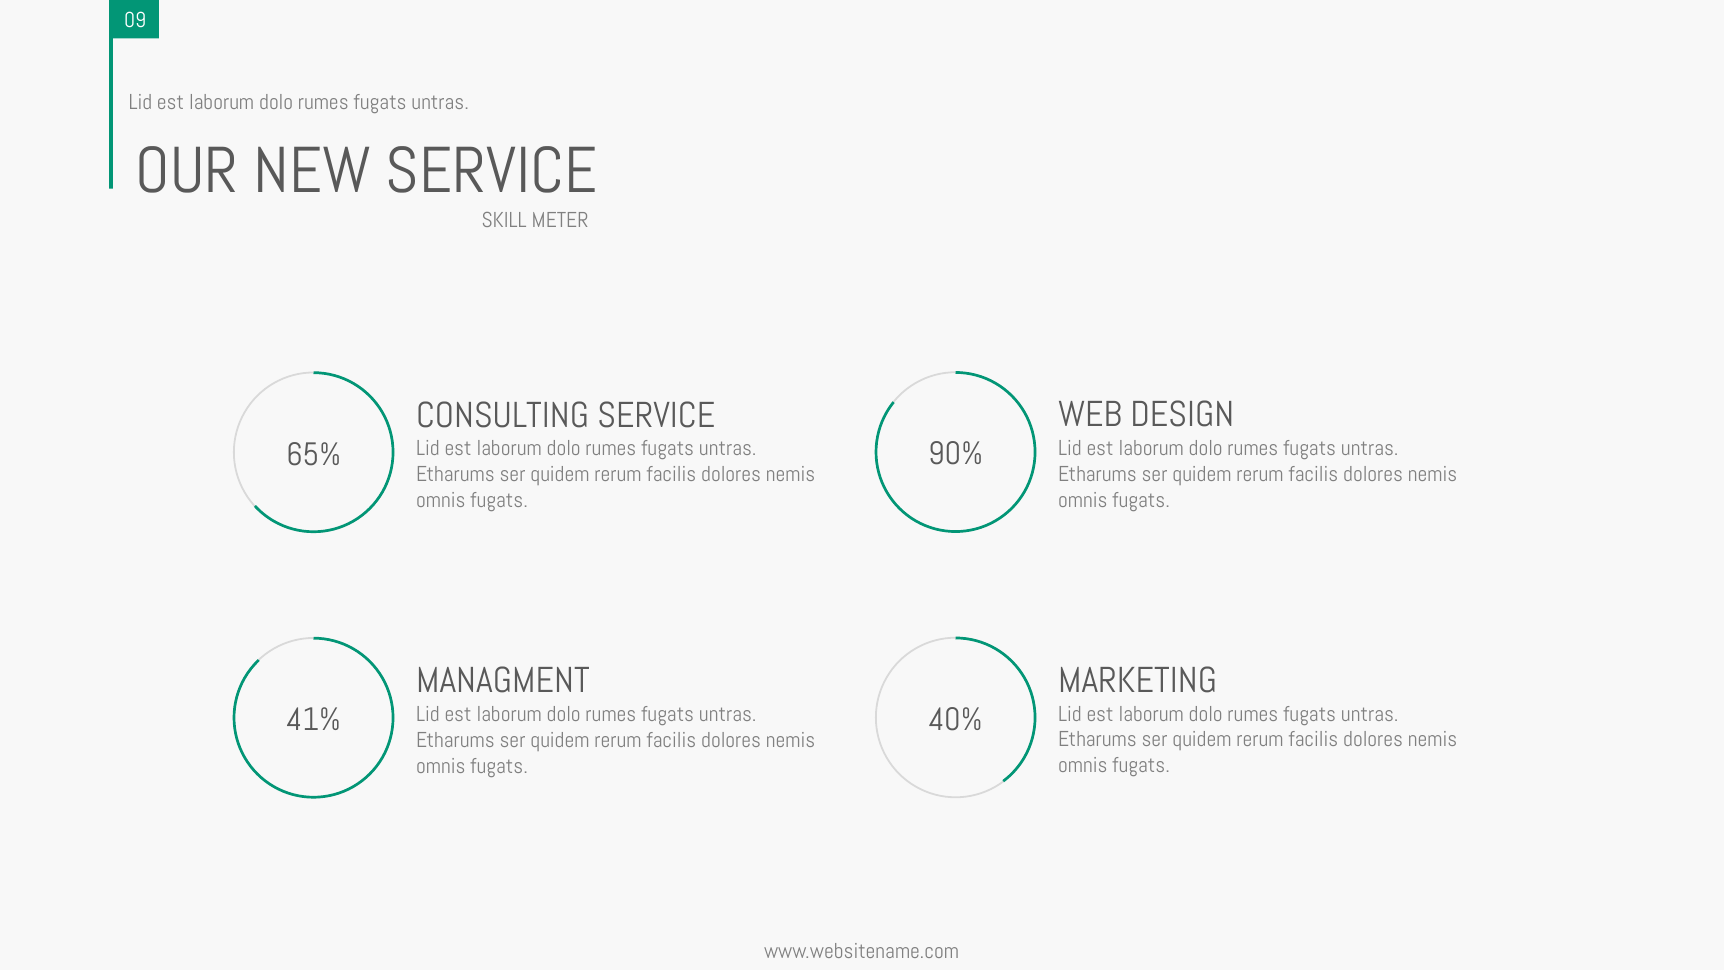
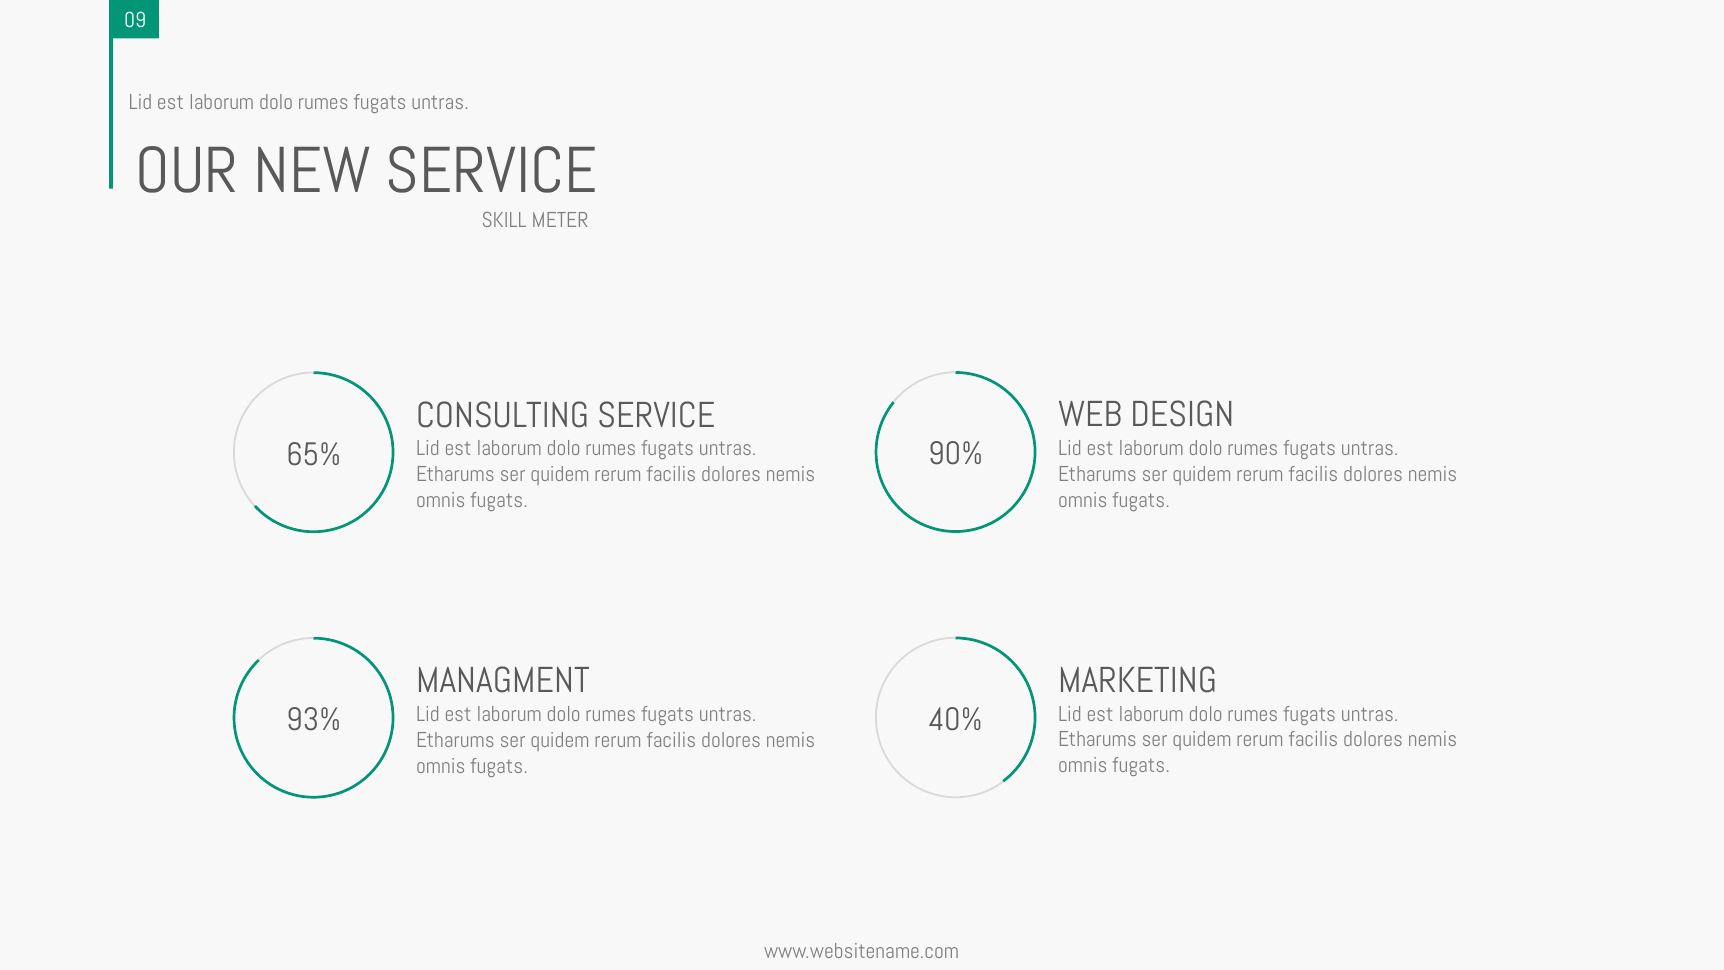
41%: 41% -> 93% (314, 720)
